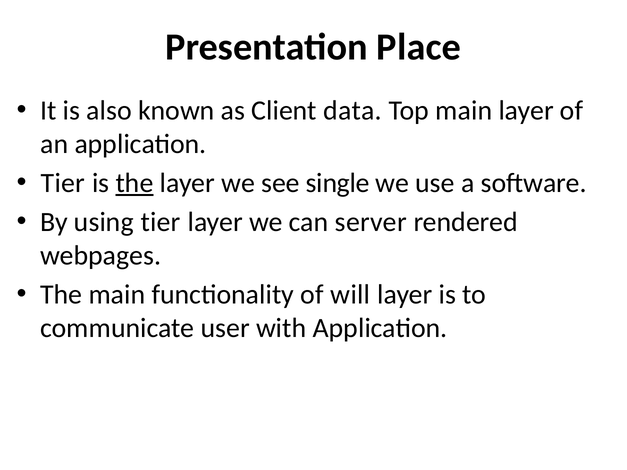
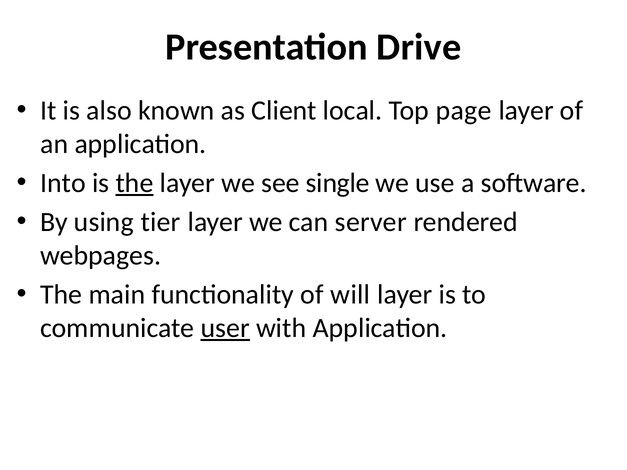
Place: Place -> Drive (419, 47)
data: data -> local (353, 111)
Top main: main -> page (464, 111)
Tier: Tier -> Into (63, 183)
user underline: none -> present (225, 328)
